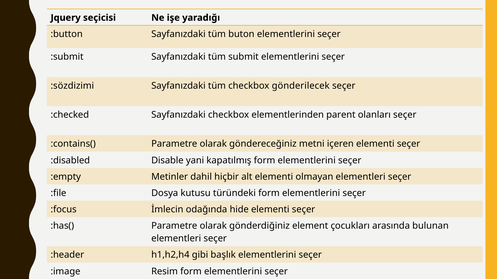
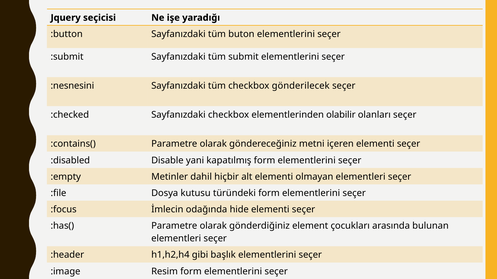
:sözdizimi: :sözdizimi -> :nesnesini (72, 86)
parent: parent -> olabilir (341, 115)
